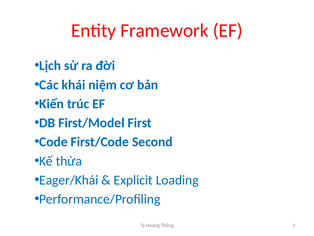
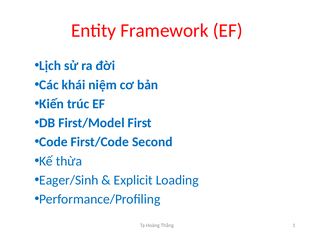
Eager/Khái: Eager/Khái -> Eager/Sinh (69, 180)
